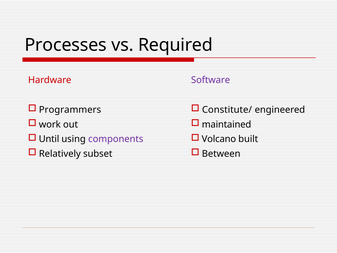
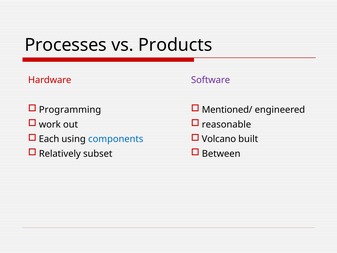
Required: Required -> Products (175, 45)
Programmers: Programmers -> Programming (70, 110)
Constitute/: Constitute/ -> Mentioned/ (227, 110)
maintained: maintained -> reasonable (226, 124)
Until: Until -> Each (49, 139)
components colour: purple -> blue (116, 139)
